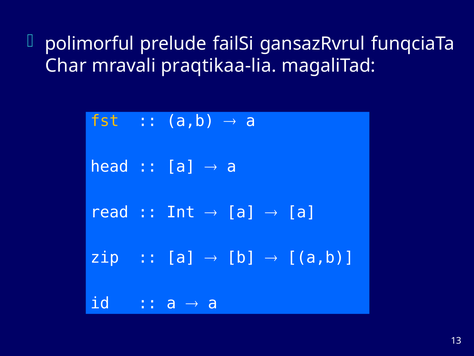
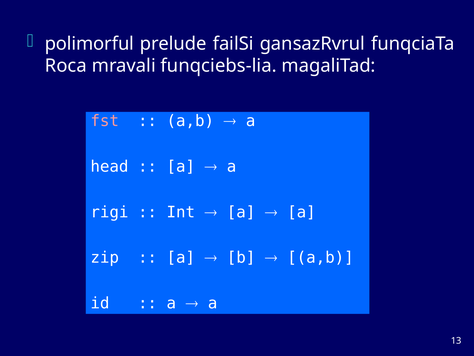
Char: Char -> Roca (66, 66)
praqtikaa-lia: praqtikaa-lia -> funqciebs-lia (219, 66)
fst colour: yellow -> pink (105, 121)
read: read -> rigi (109, 212)
